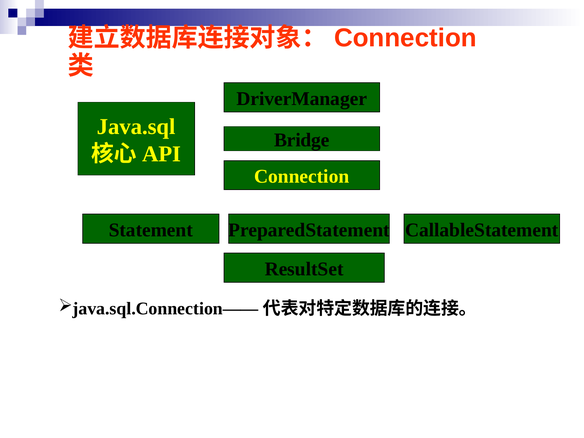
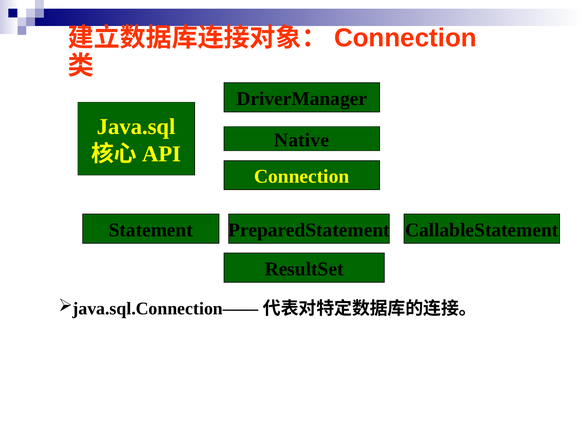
Bridge: Bridge -> Native (302, 140)
